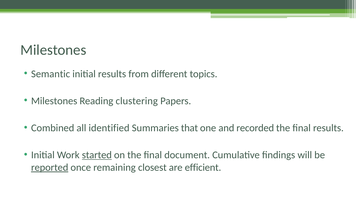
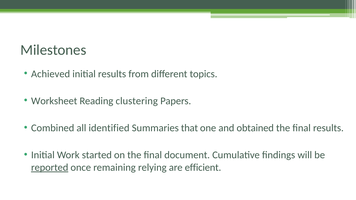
Semantic: Semantic -> Achieved (51, 74)
Milestones: Milestones -> Worksheet (54, 101)
recorded: recorded -> obtained (255, 128)
started underline: present -> none (97, 155)
closest: closest -> relying (152, 168)
